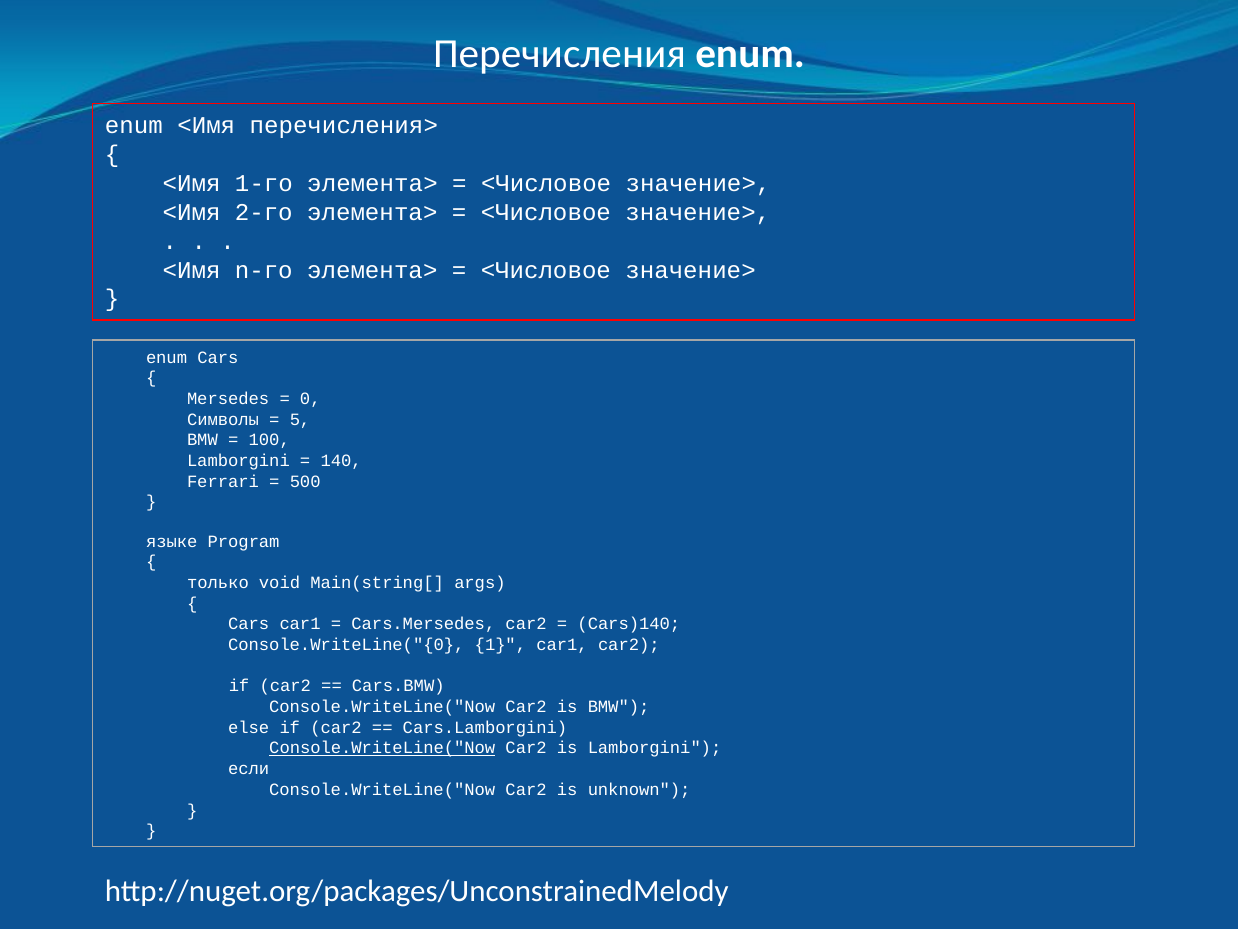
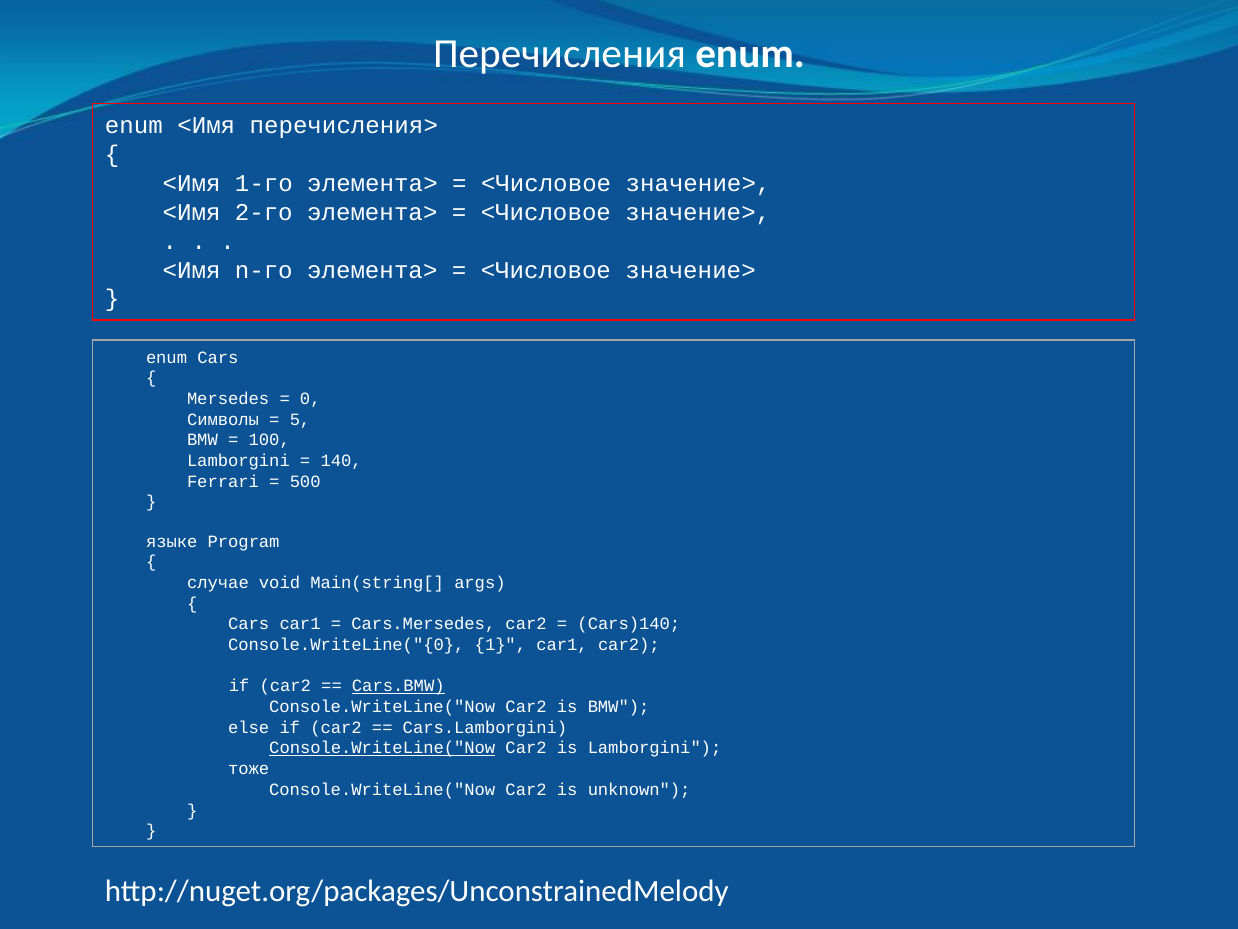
только: только -> случае (218, 583)
Cars.BMW underline: none -> present (398, 686)
если: если -> тоже (249, 769)
